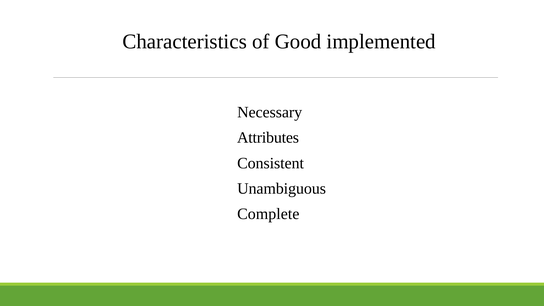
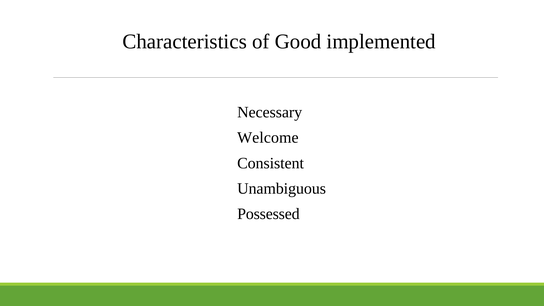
Attributes: Attributes -> Welcome (268, 138)
Complete: Complete -> Possessed (268, 214)
